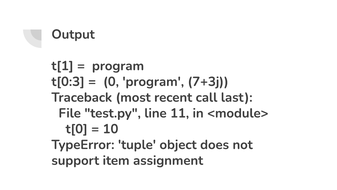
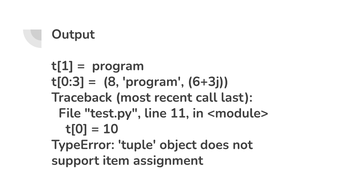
0: 0 -> 8 (111, 81)
7+3j: 7+3j -> 6+3j (208, 81)
